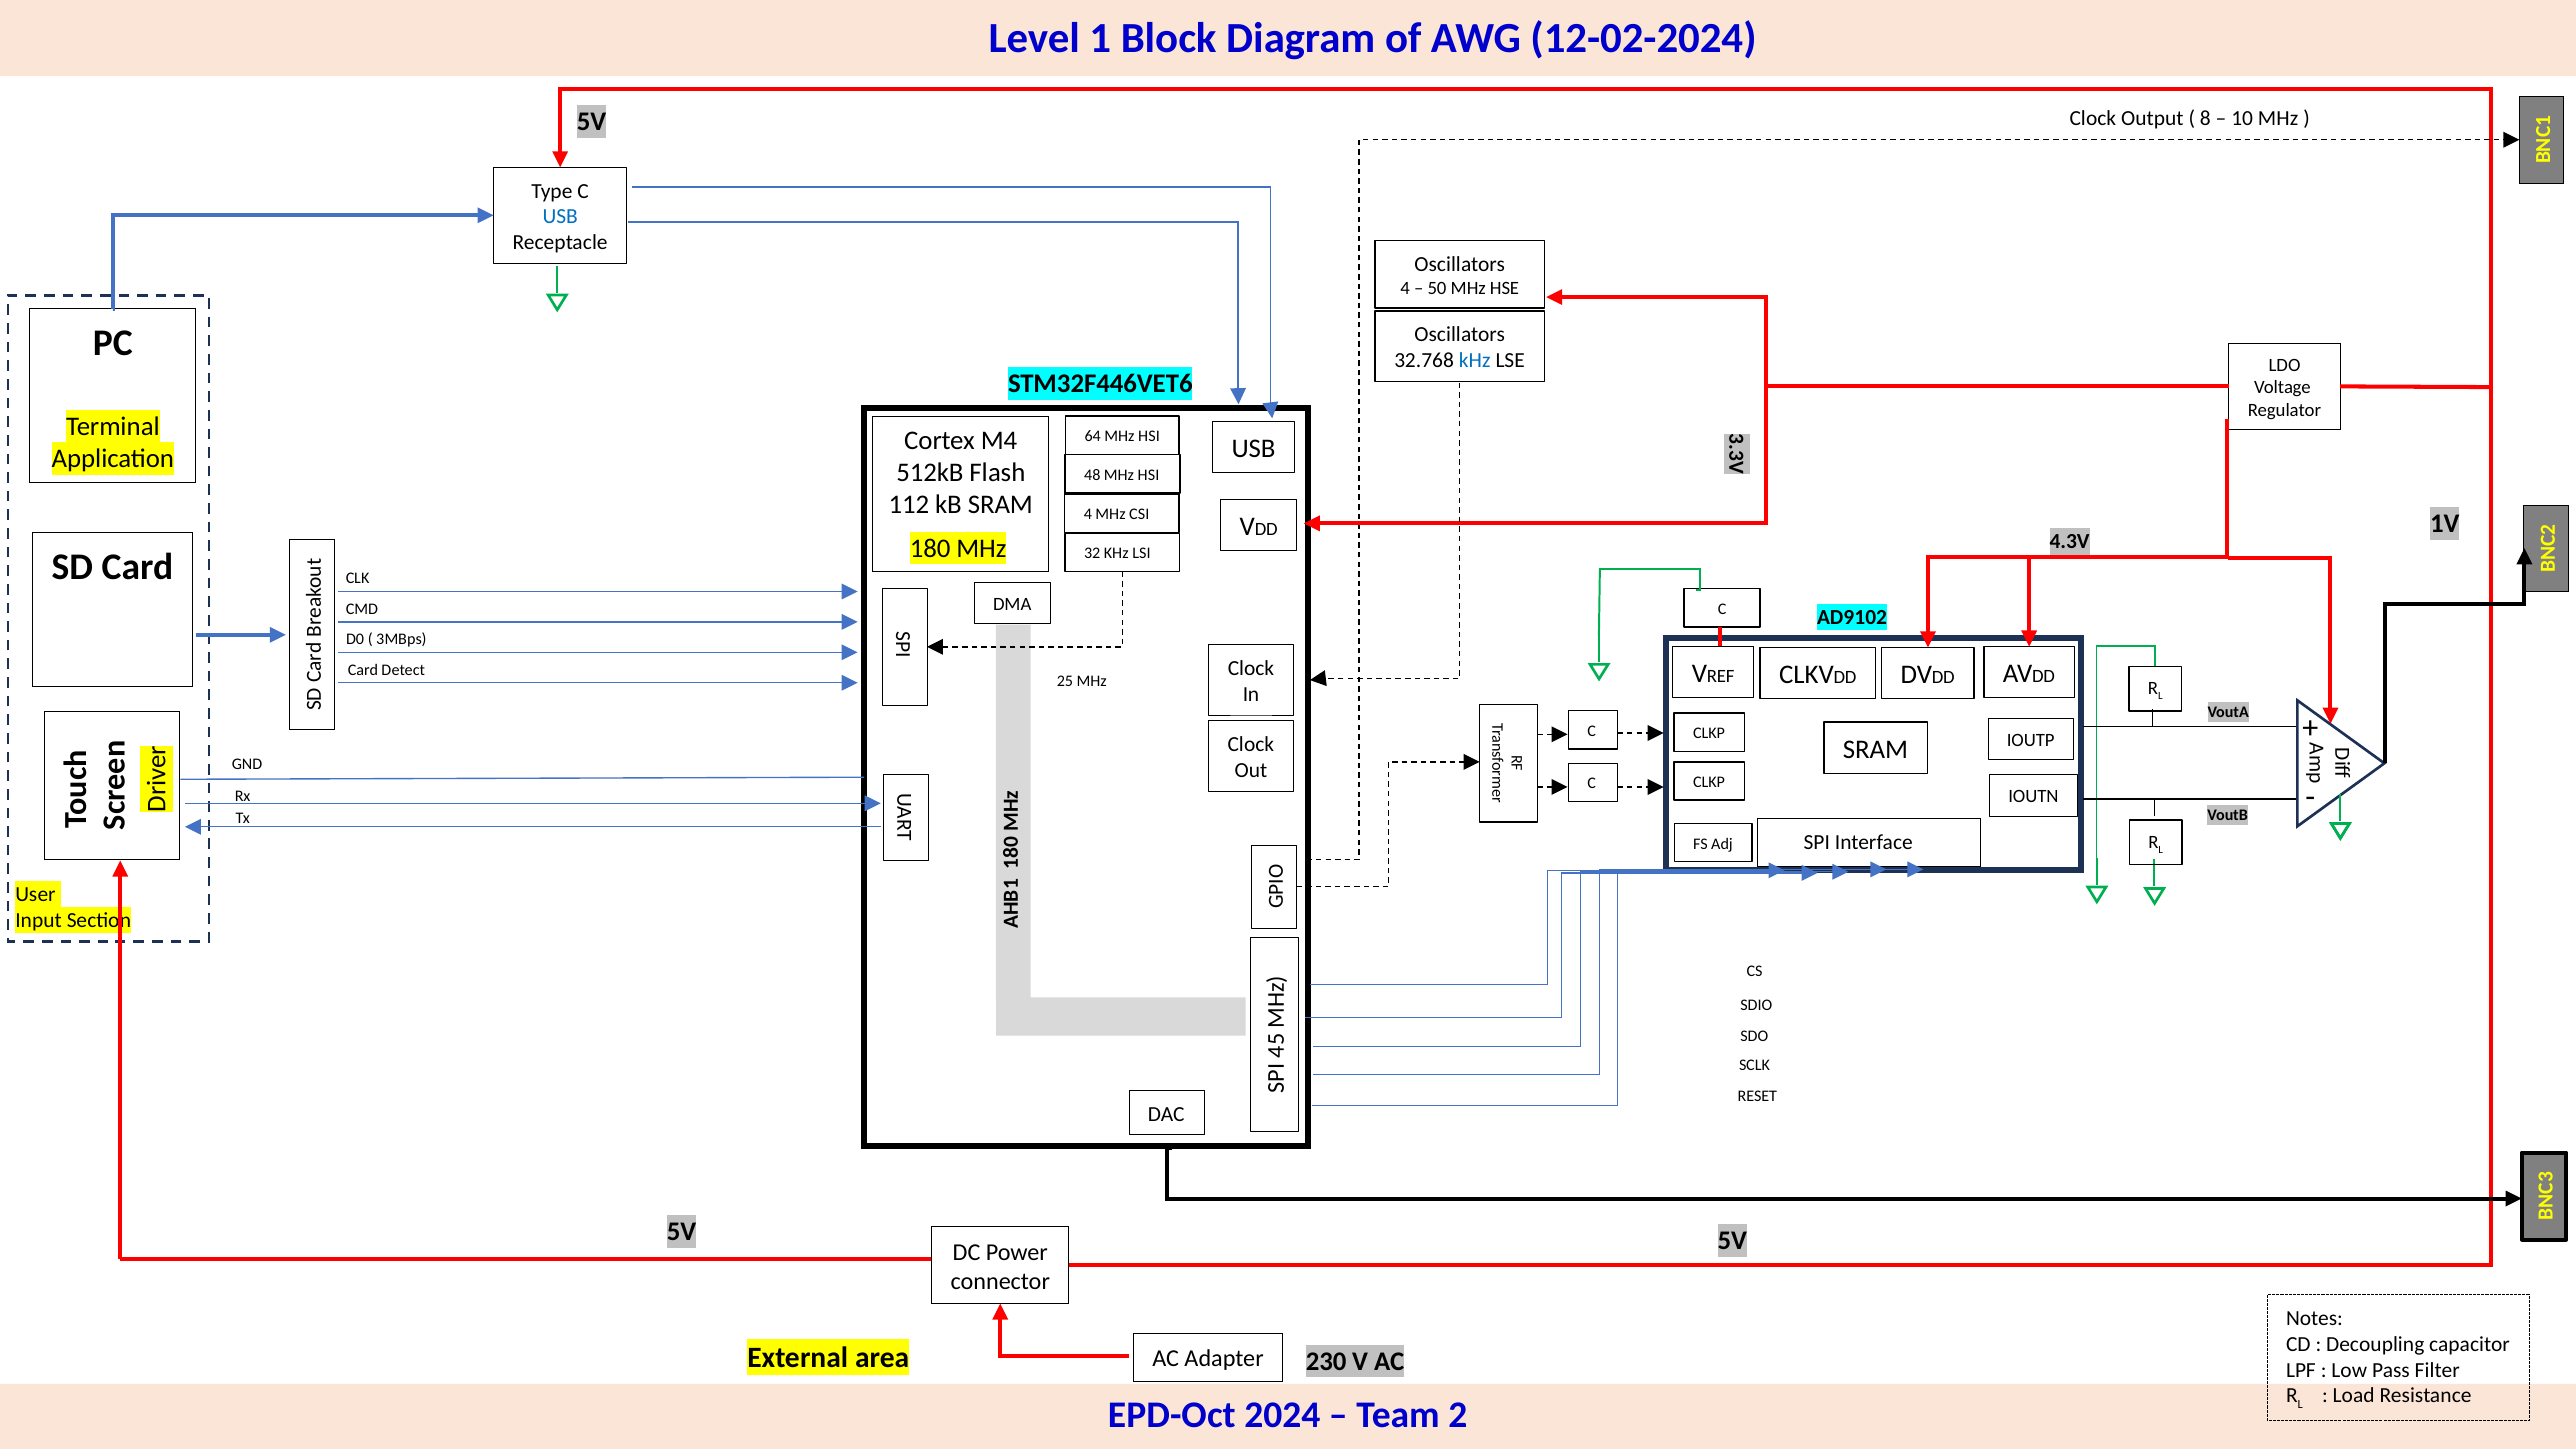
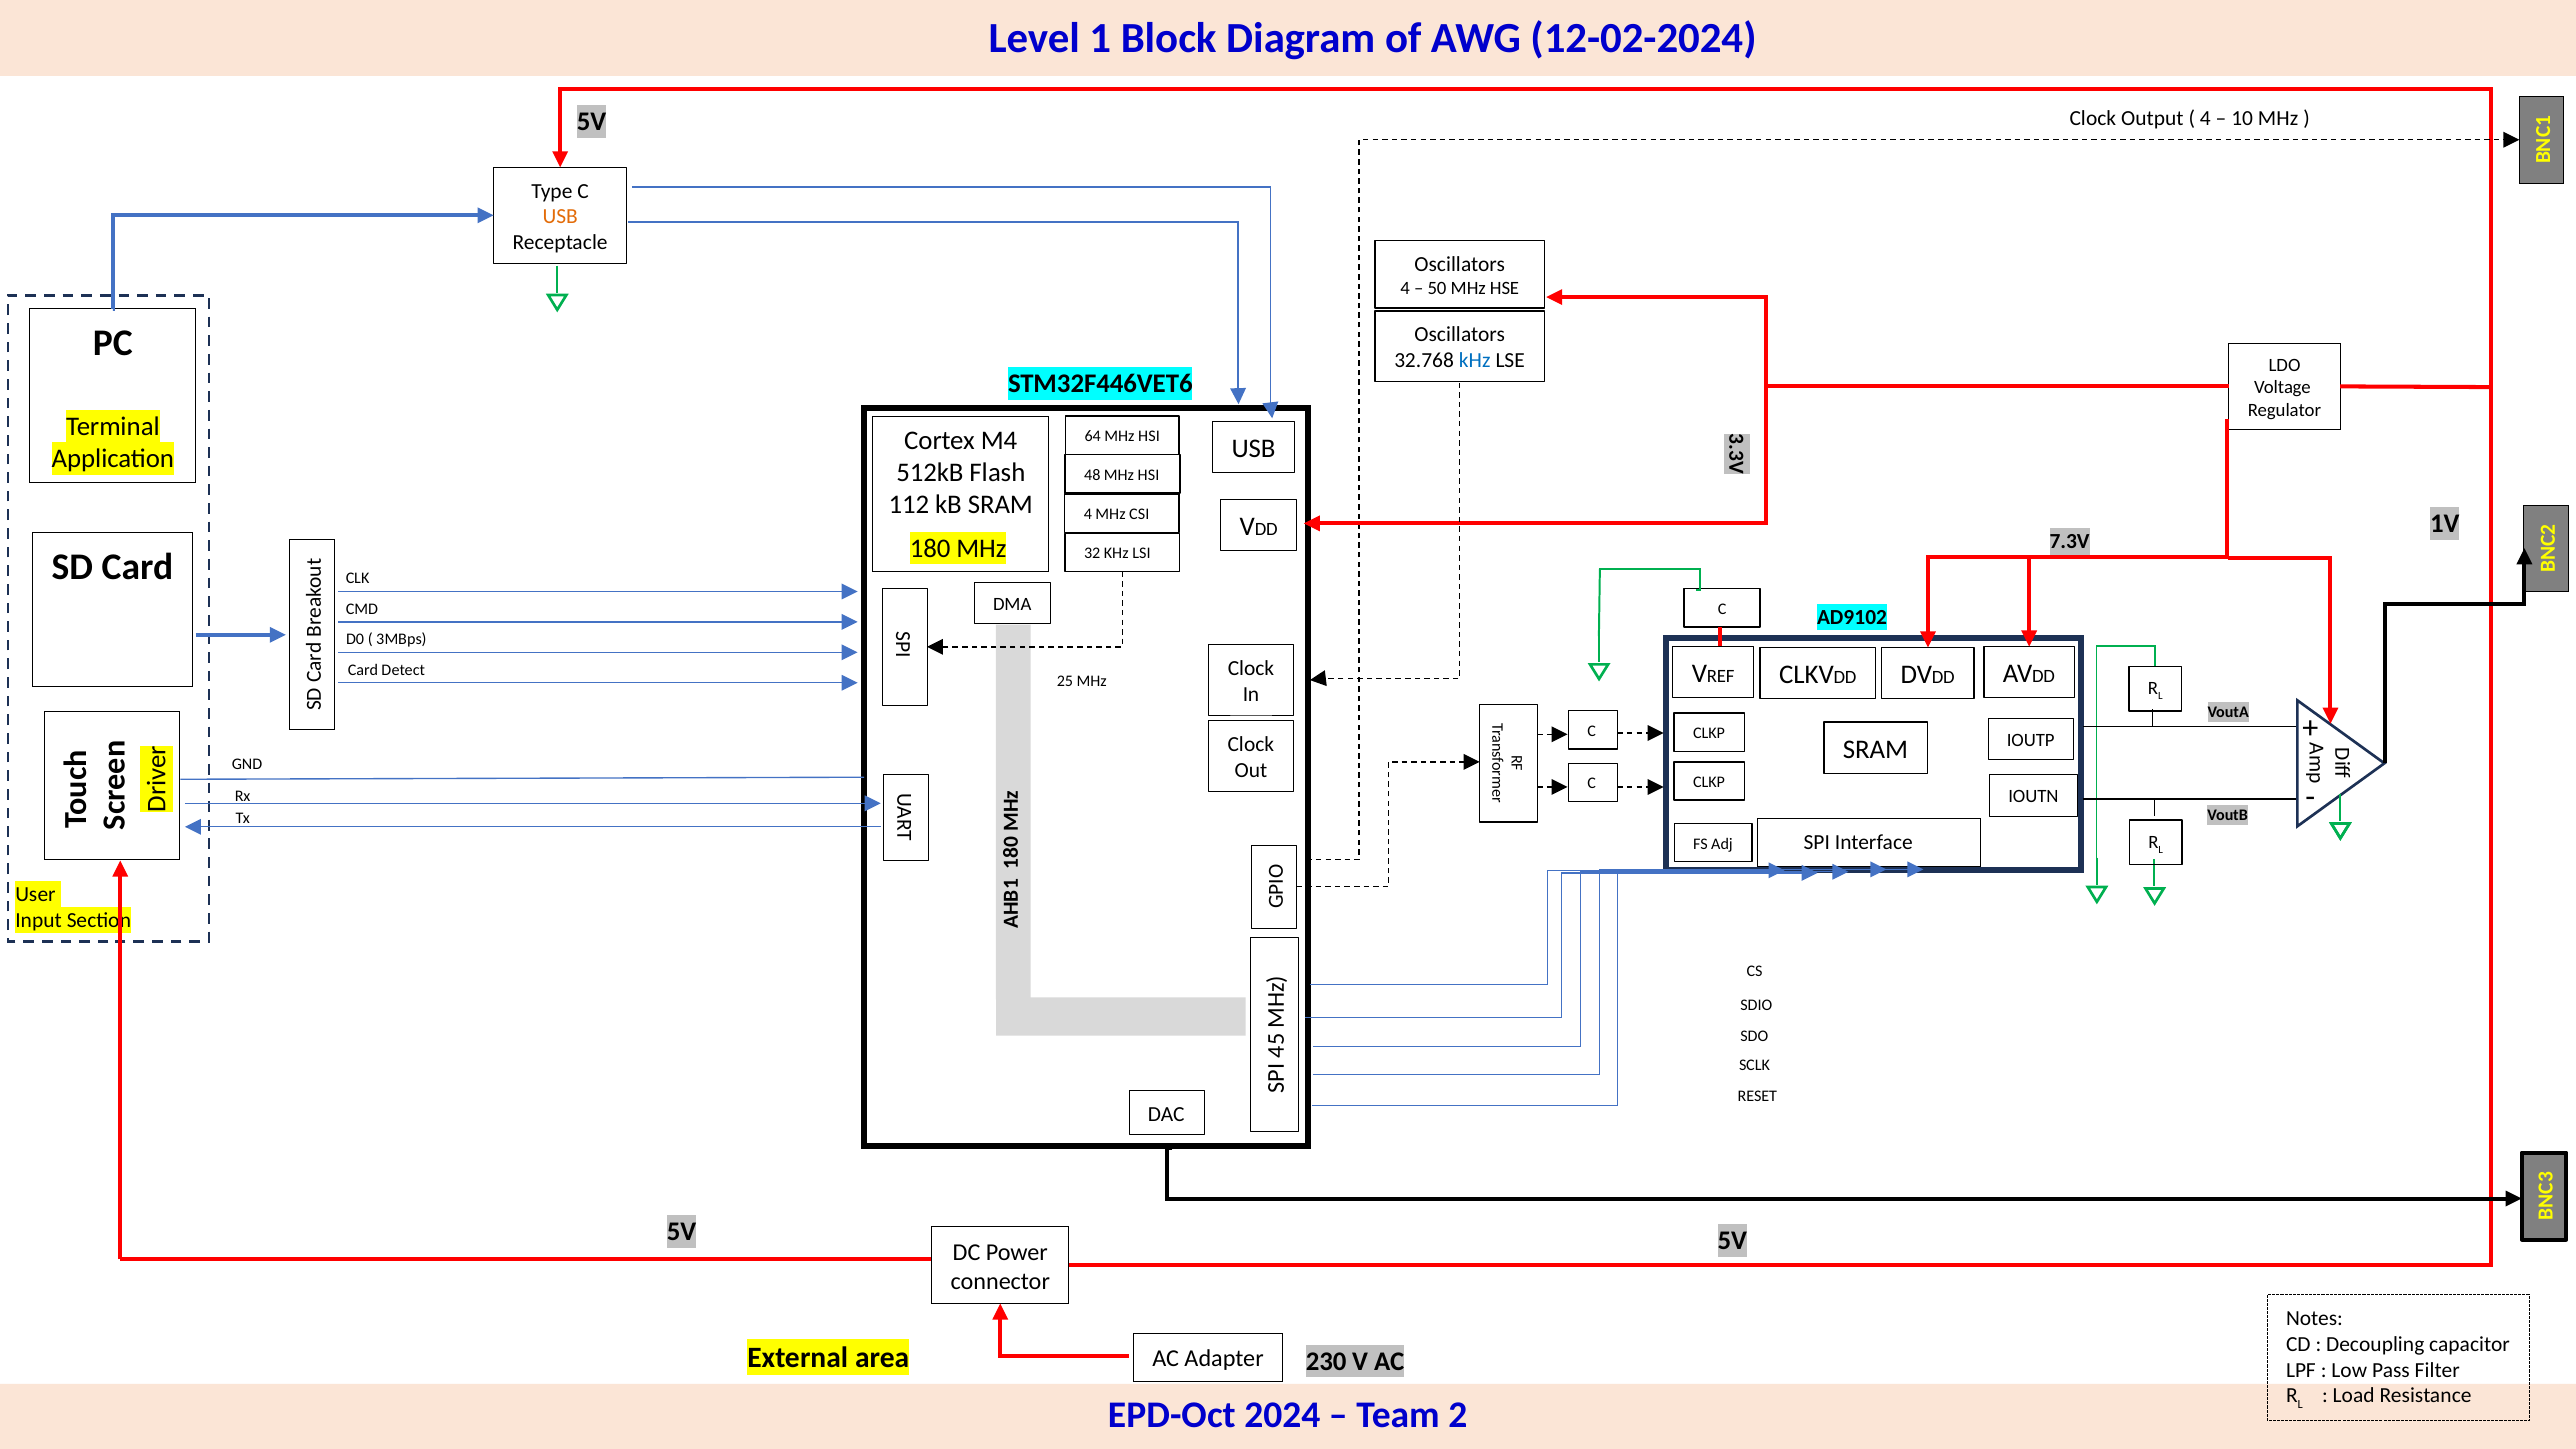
8: 8 -> 4 (2205, 118)
USB colour: blue -> orange (560, 217)
4.3V: 4.3V -> 7.3V (2070, 542)
